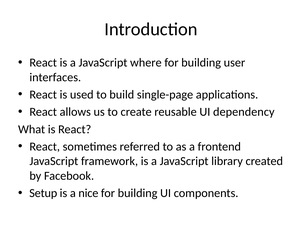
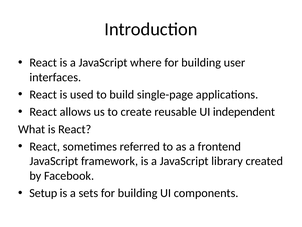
dependency: dependency -> independent (244, 112)
nice: nice -> sets (88, 193)
